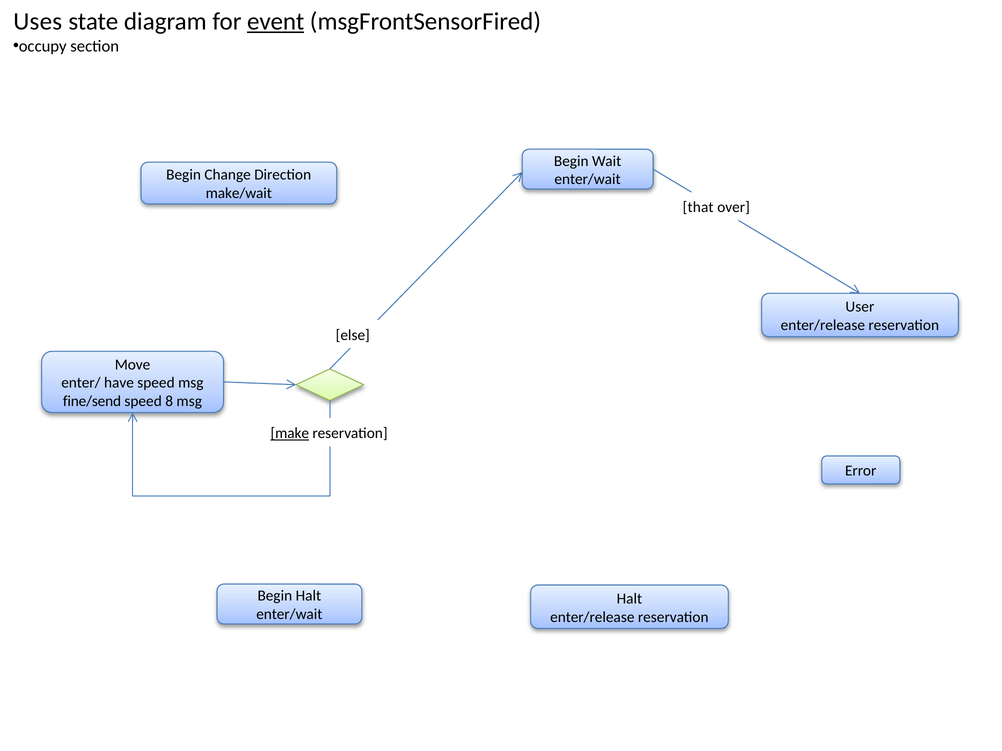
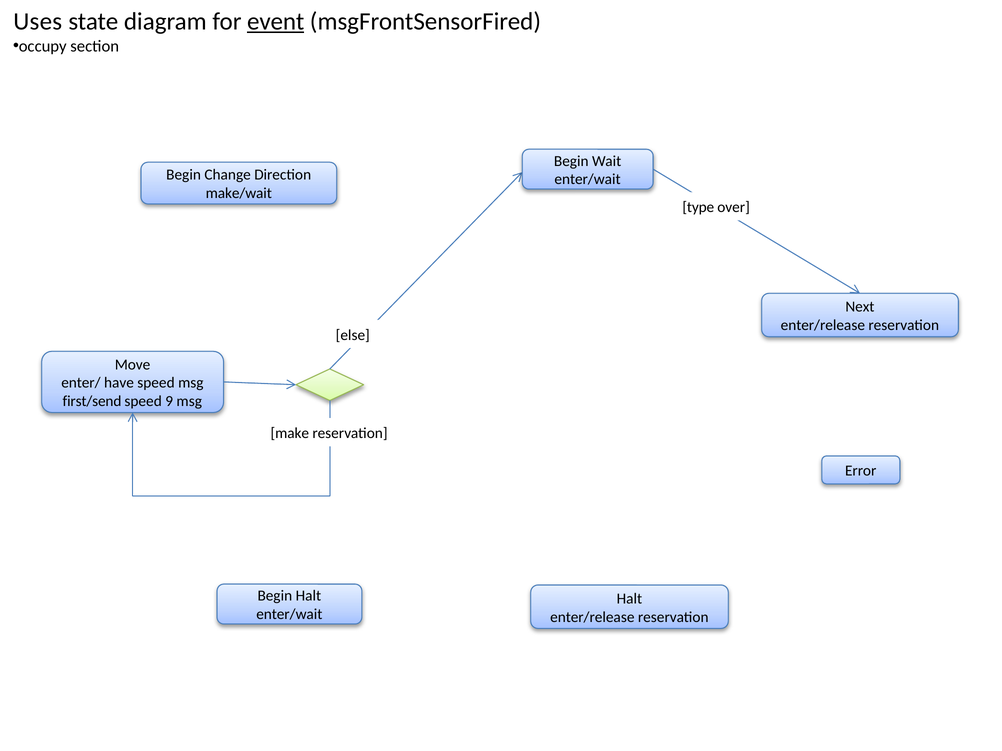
that: that -> type (698, 207)
User: User -> Next (860, 307)
fine/send: fine/send -> first/send (92, 402)
8: 8 -> 9 (169, 402)
make underline: present -> none (290, 434)
